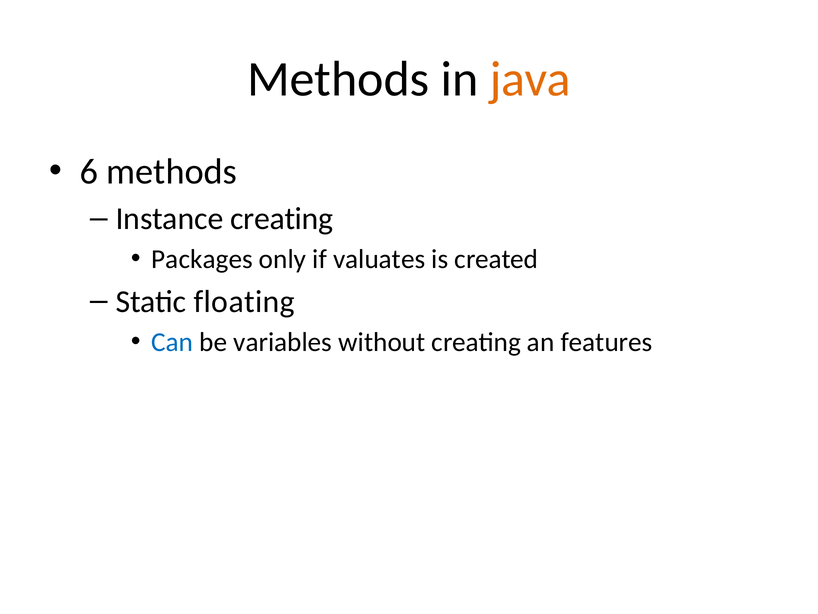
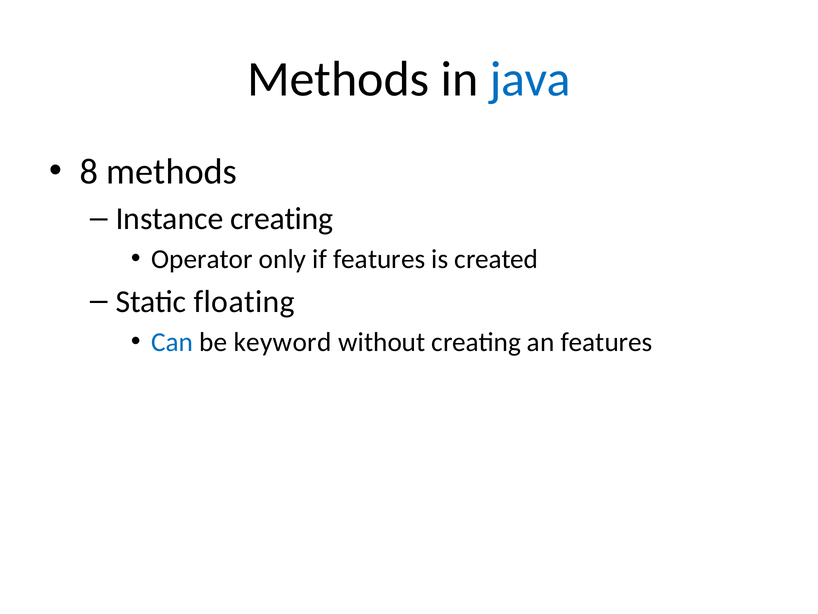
java colour: orange -> blue (530, 79)
6: 6 -> 8 (89, 172)
Packages: Packages -> Operator (202, 259)
if valuates: valuates -> features (379, 259)
variables: variables -> keyword (283, 342)
